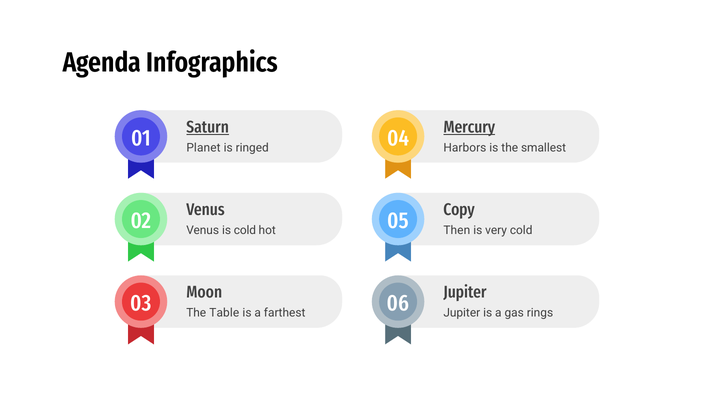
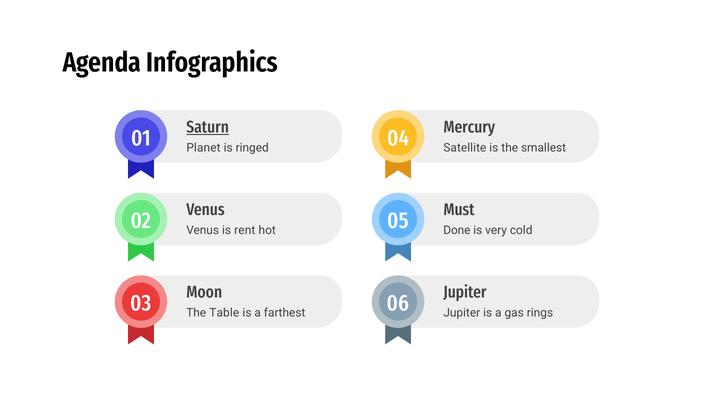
Mercury underline: present -> none (469, 127)
Harbors: Harbors -> Satellite (465, 148)
Copy: Copy -> Must (459, 209)
is cold: cold -> rent (245, 230)
Then: Then -> Done (457, 230)
